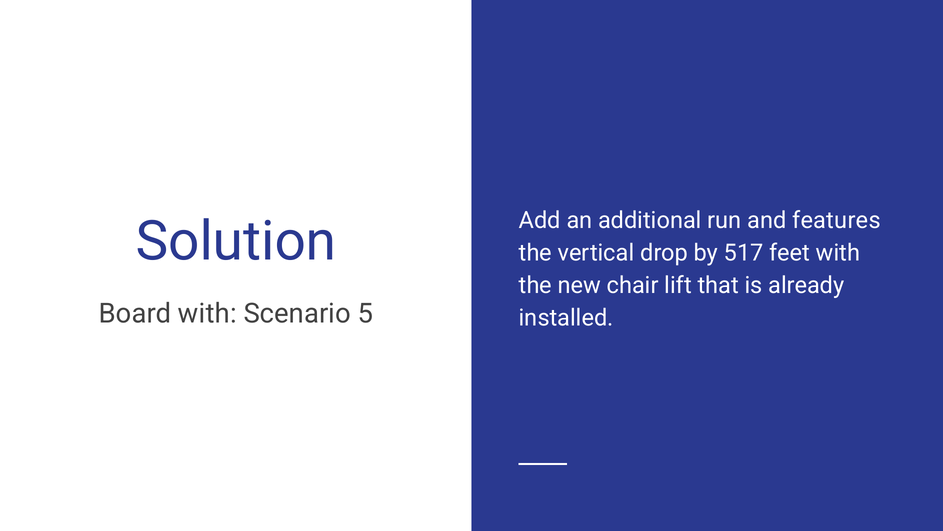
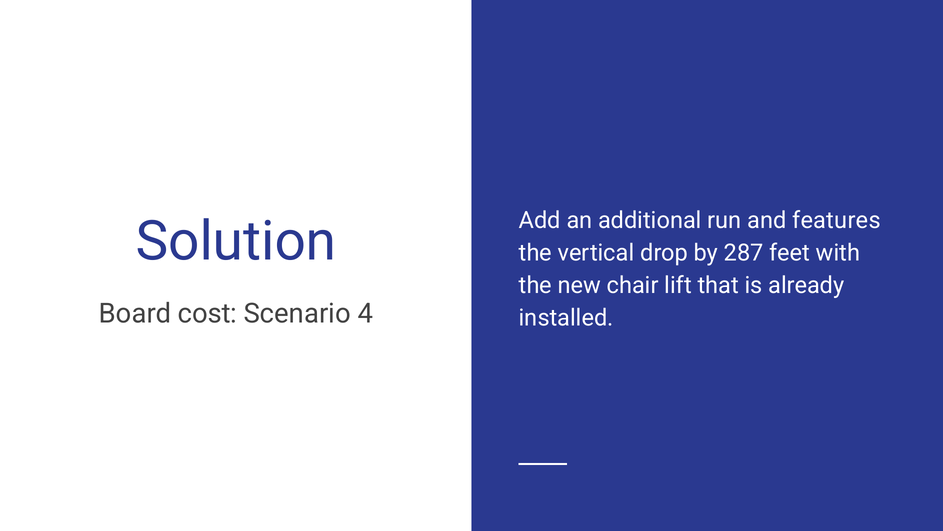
517: 517 -> 287 (744, 253)
Board with: with -> cost (207, 313)
5: 5 -> 4 (365, 313)
